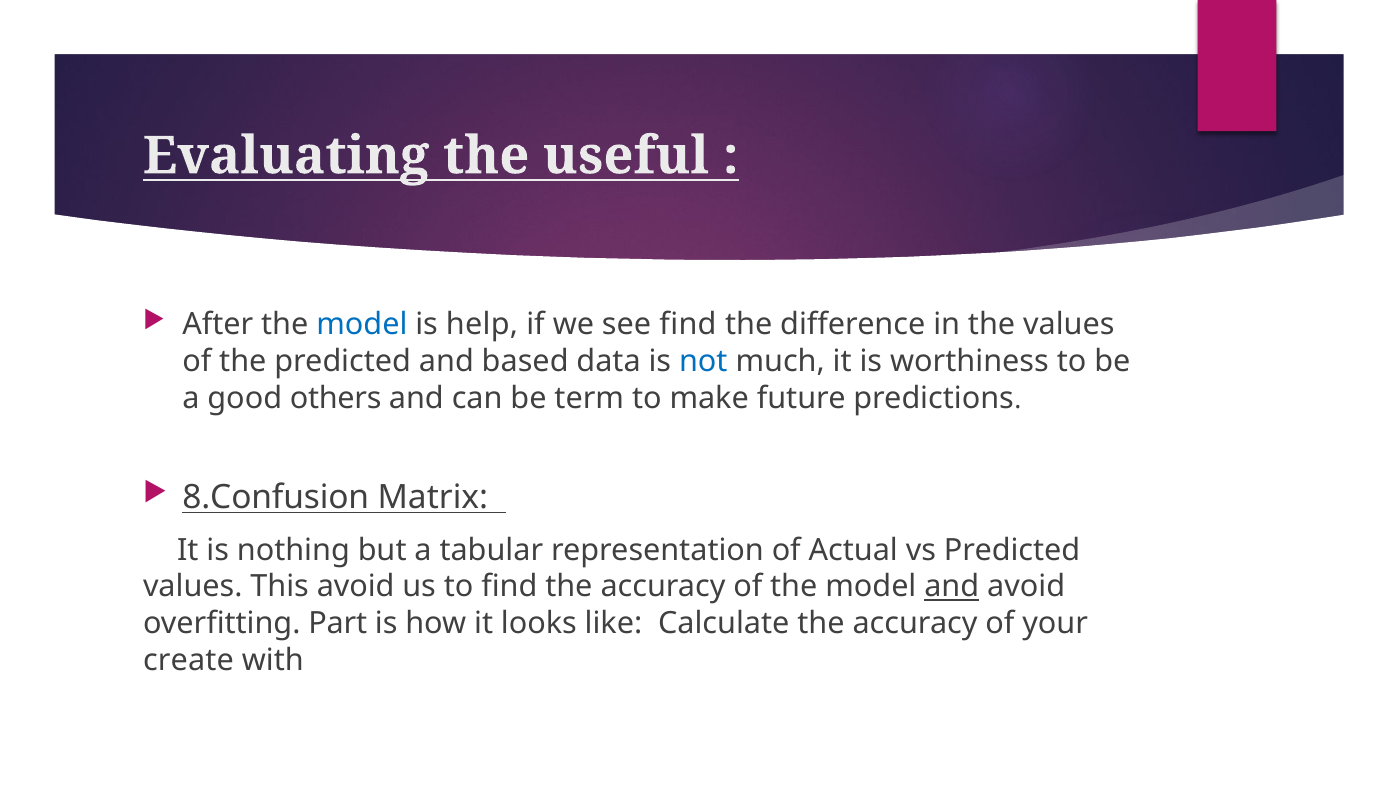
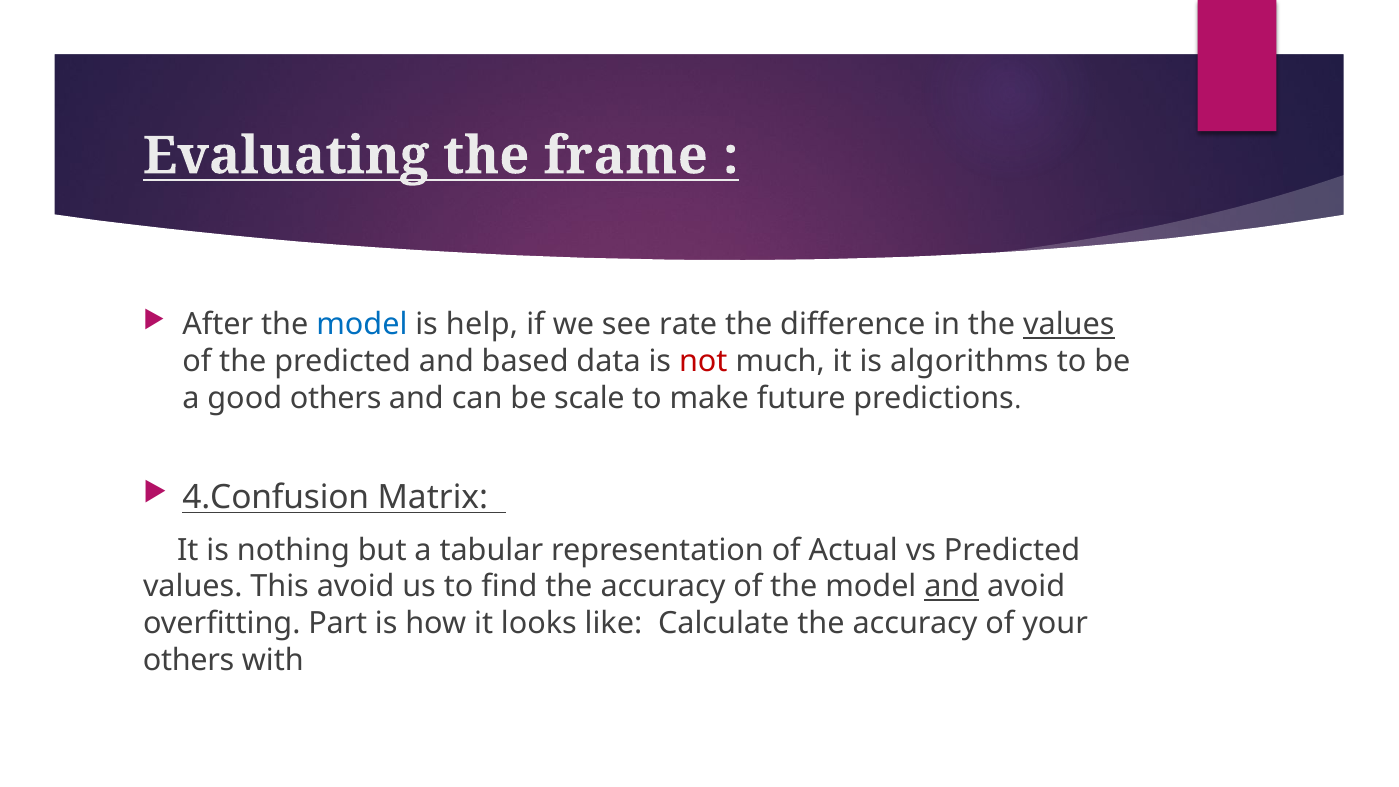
useful: useful -> frame (626, 156)
see find: find -> rate (688, 324)
values underline: none -> present (1069, 324)
not colour: blue -> red (703, 361)
worthiness: worthiness -> algorithms (969, 361)
term: term -> scale (589, 398)
8.Confusion: 8.Confusion -> 4.Confusion (276, 497)
create: create -> others (189, 660)
